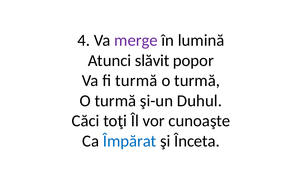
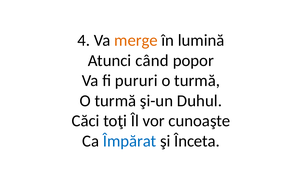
merge colour: purple -> orange (136, 40)
slăvit: slăvit -> când (152, 60)
fi turmă: turmă -> pururi (136, 81)
